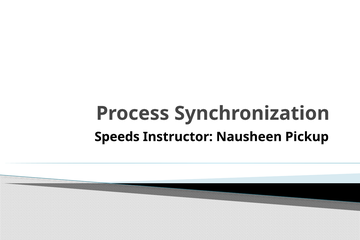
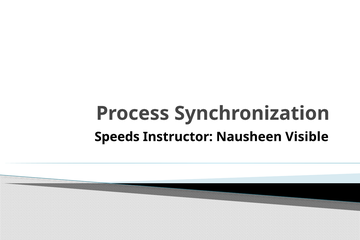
Pickup: Pickup -> Visible (307, 137)
